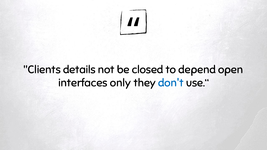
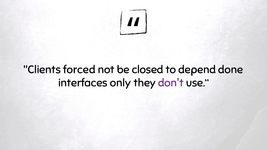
details: details -> forced (79, 70)
open: open -> done (231, 70)
don't colour: blue -> purple (171, 83)
